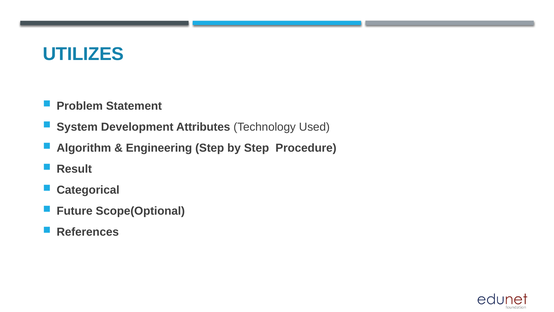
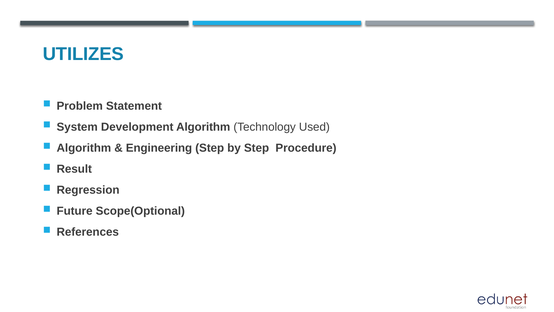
Development Attributes: Attributes -> Algorithm (203, 127)
Categorical: Categorical -> Regression (88, 190)
